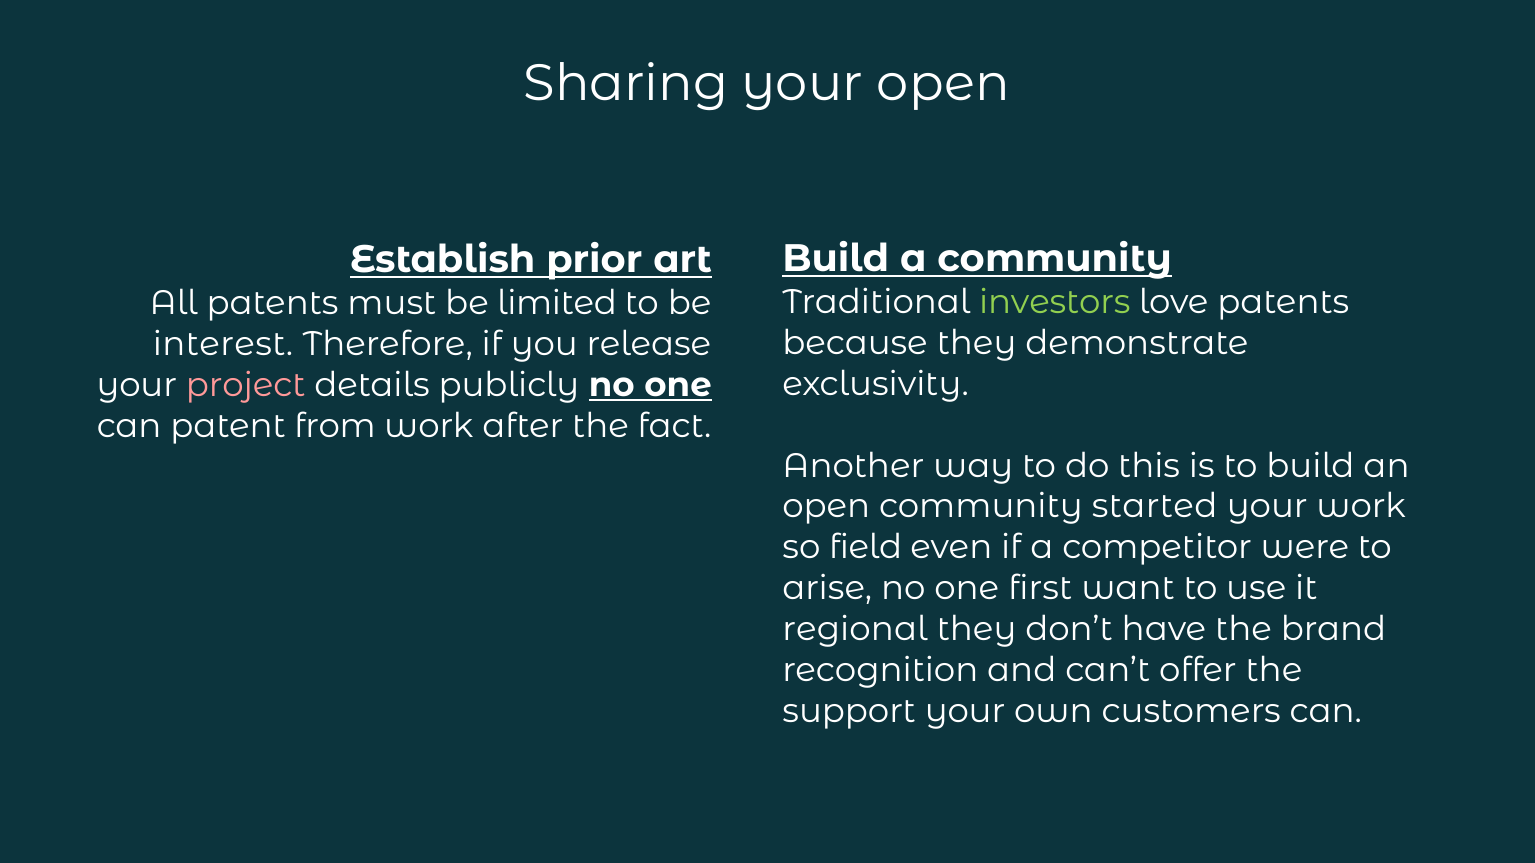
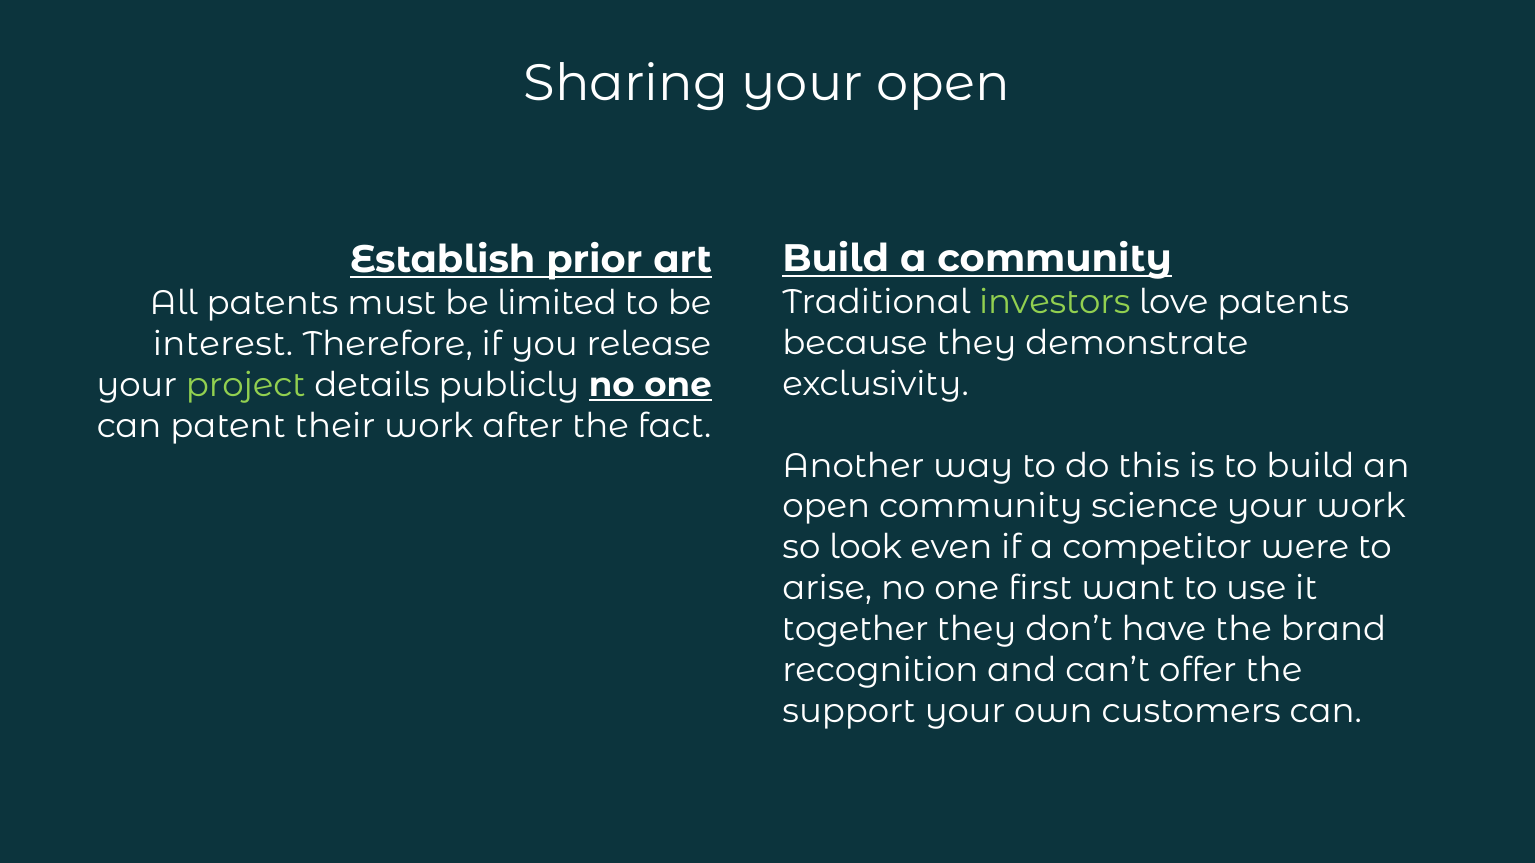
project colour: pink -> light green (246, 385)
from: from -> their (335, 426)
started: started -> science (1155, 507)
field: field -> look (866, 548)
regional: regional -> together (855, 630)
